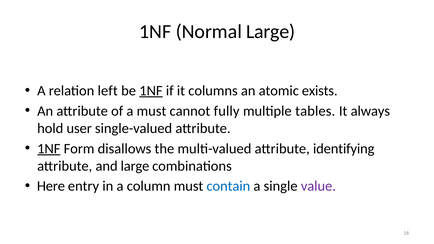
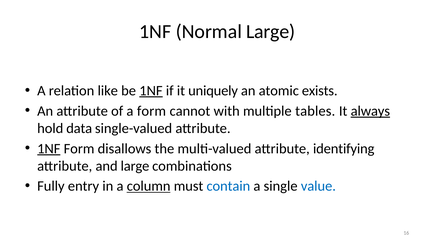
left: left -> like (108, 91)
columns: columns -> uniquely (213, 91)
a must: must -> form (151, 111)
fully: fully -> with (227, 111)
always underline: none -> present (370, 111)
user: user -> data (79, 128)
Here: Here -> Fully (51, 186)
column underline: none -> present (149, 186)
value colour: purple -> blue (318, 186)
